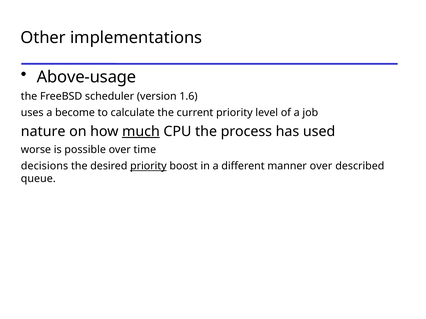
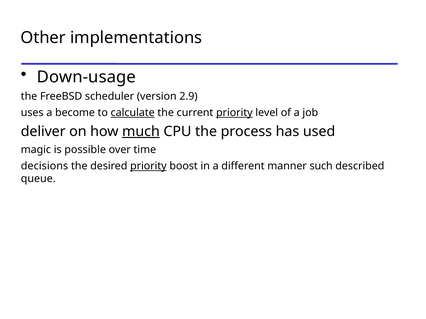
Above-usage: Above-usage -> Down-usage (86, 77)
1.6: 1.6 -> 2.9 (188, 97)
calculate underline: none -> present (133, 113)
priority underline: none -> present (234, 113)
nature: nature -> deliver (43, 132)
worse: worse -> magic (36, 150)
manner over: over -> such (321, 166)
